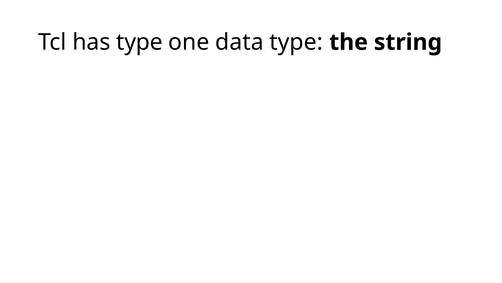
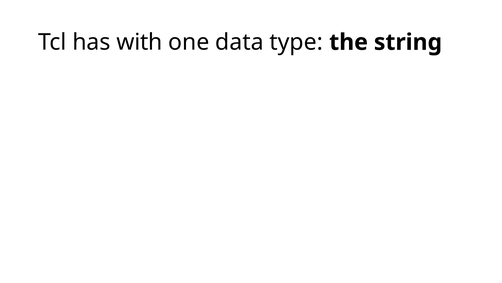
has type: type -> with (139, 42)
